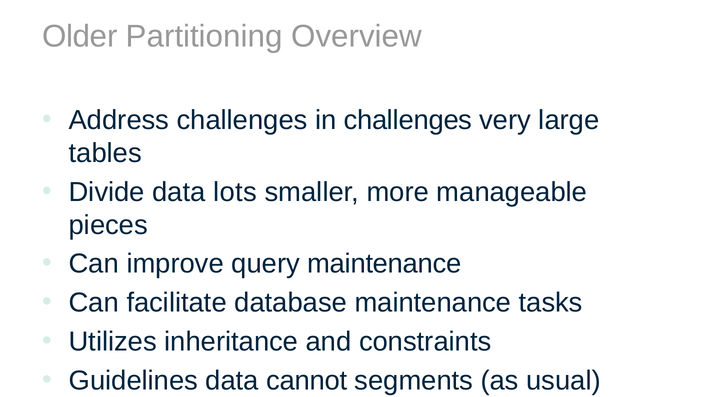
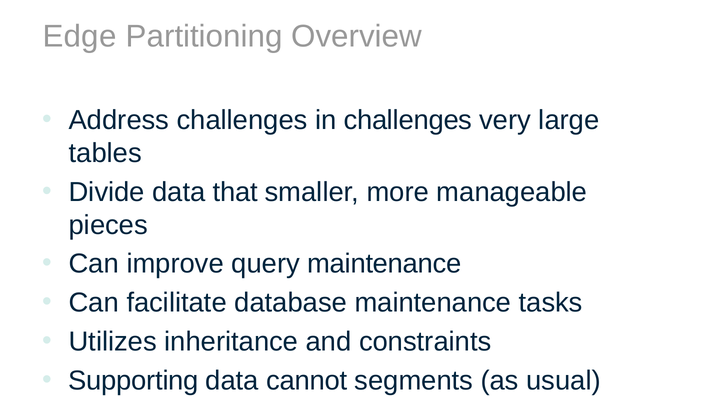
Older: Older -> Edge (80, 36)
lots: lots -> that (235, 192)
Guidelines: Guidelines -> Supporting (133, 380)
